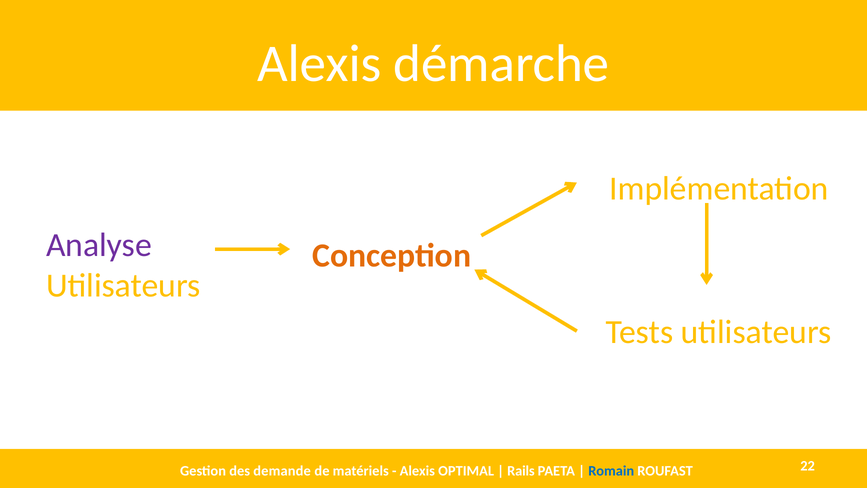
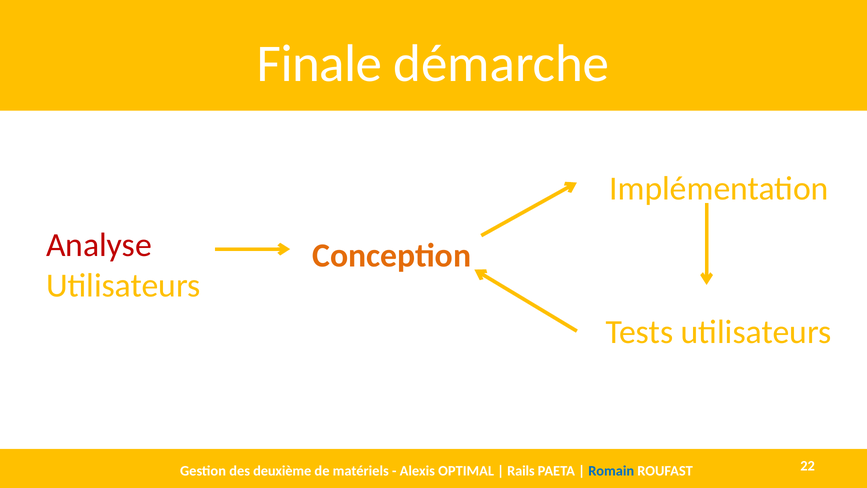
Alexis: Alexis -> Finale (320, 64)
Analyse colour: purple -> red (99, 245)
demande: demande -> deuxième (282, 471)
